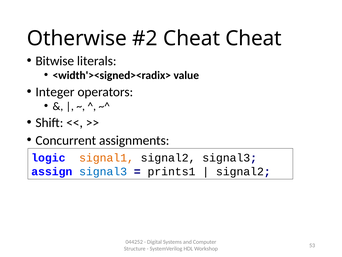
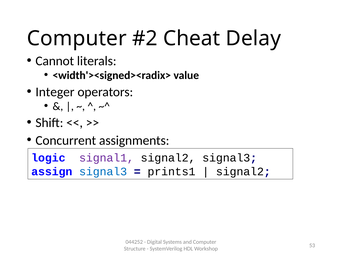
Otherwise: Otherwise -> Computer (77, 38)
Cheat Cheat: Cheat -> Delay (253, 38)
Bitwise: Bitwise -> Cannot (55, 61)
signal1 colour: orange -> purple (107, 158)
